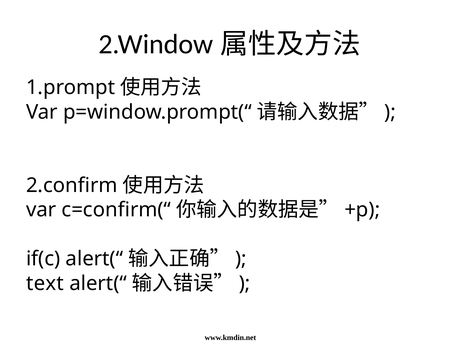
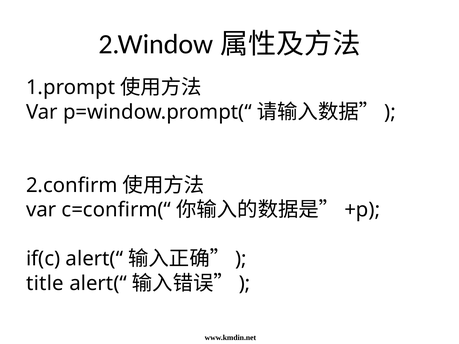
text: text -> title (45, 284)
